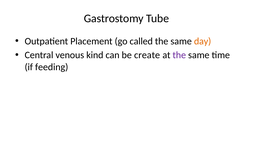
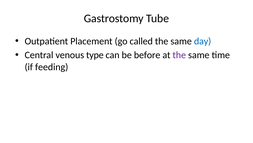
day colour: orange -> blue (203, 41)
kind: kind -> type (95, 55)
create: create -> before (147, 55)
